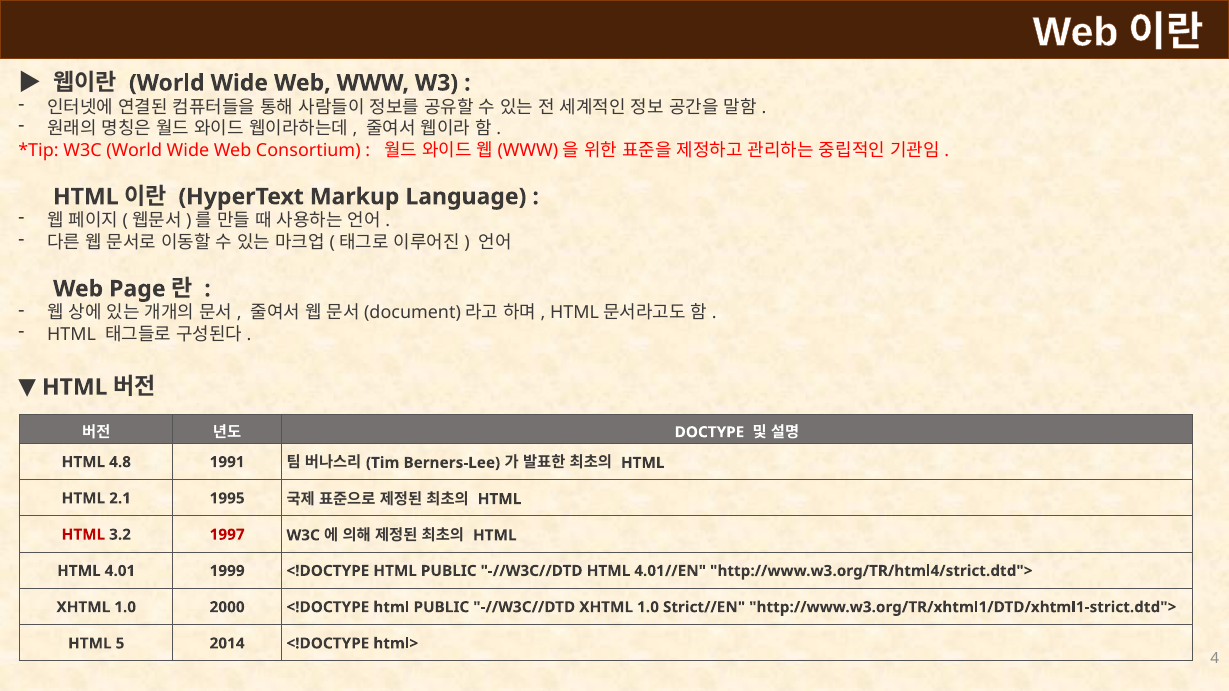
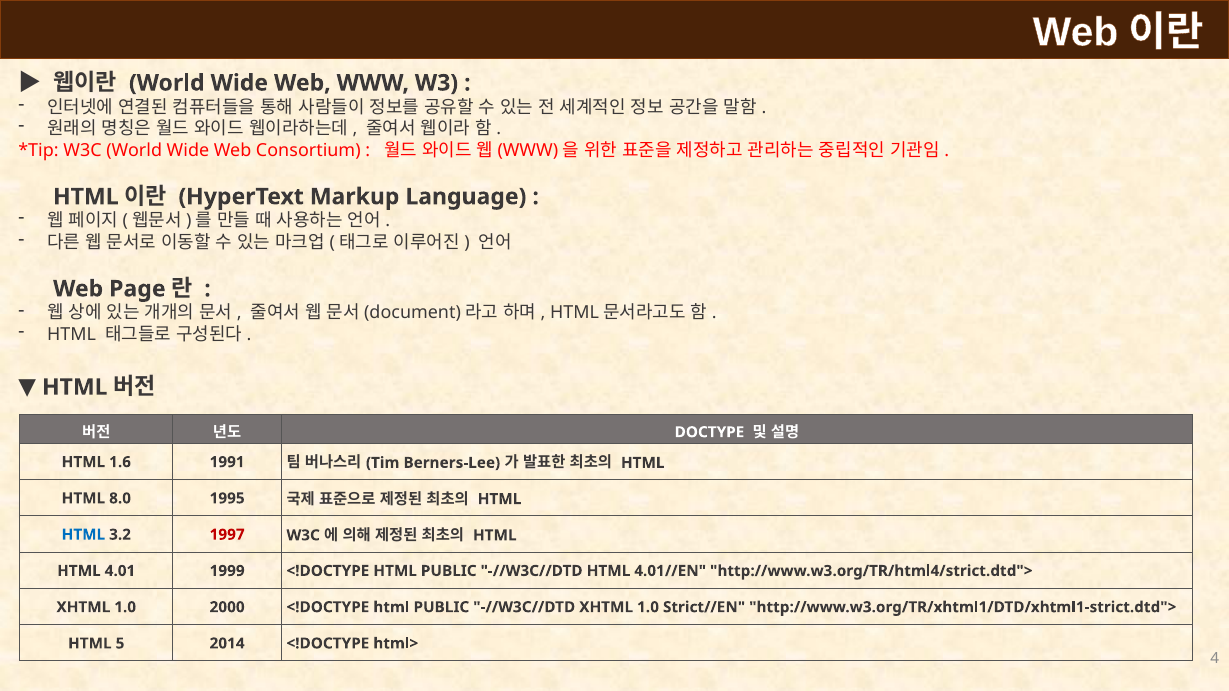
4.8: 4.8 -> 1.6 (120, 462)
2.1: 2.1 -> 8.0 (120, 499)
HTML colour: red -> blue (83, 535)
